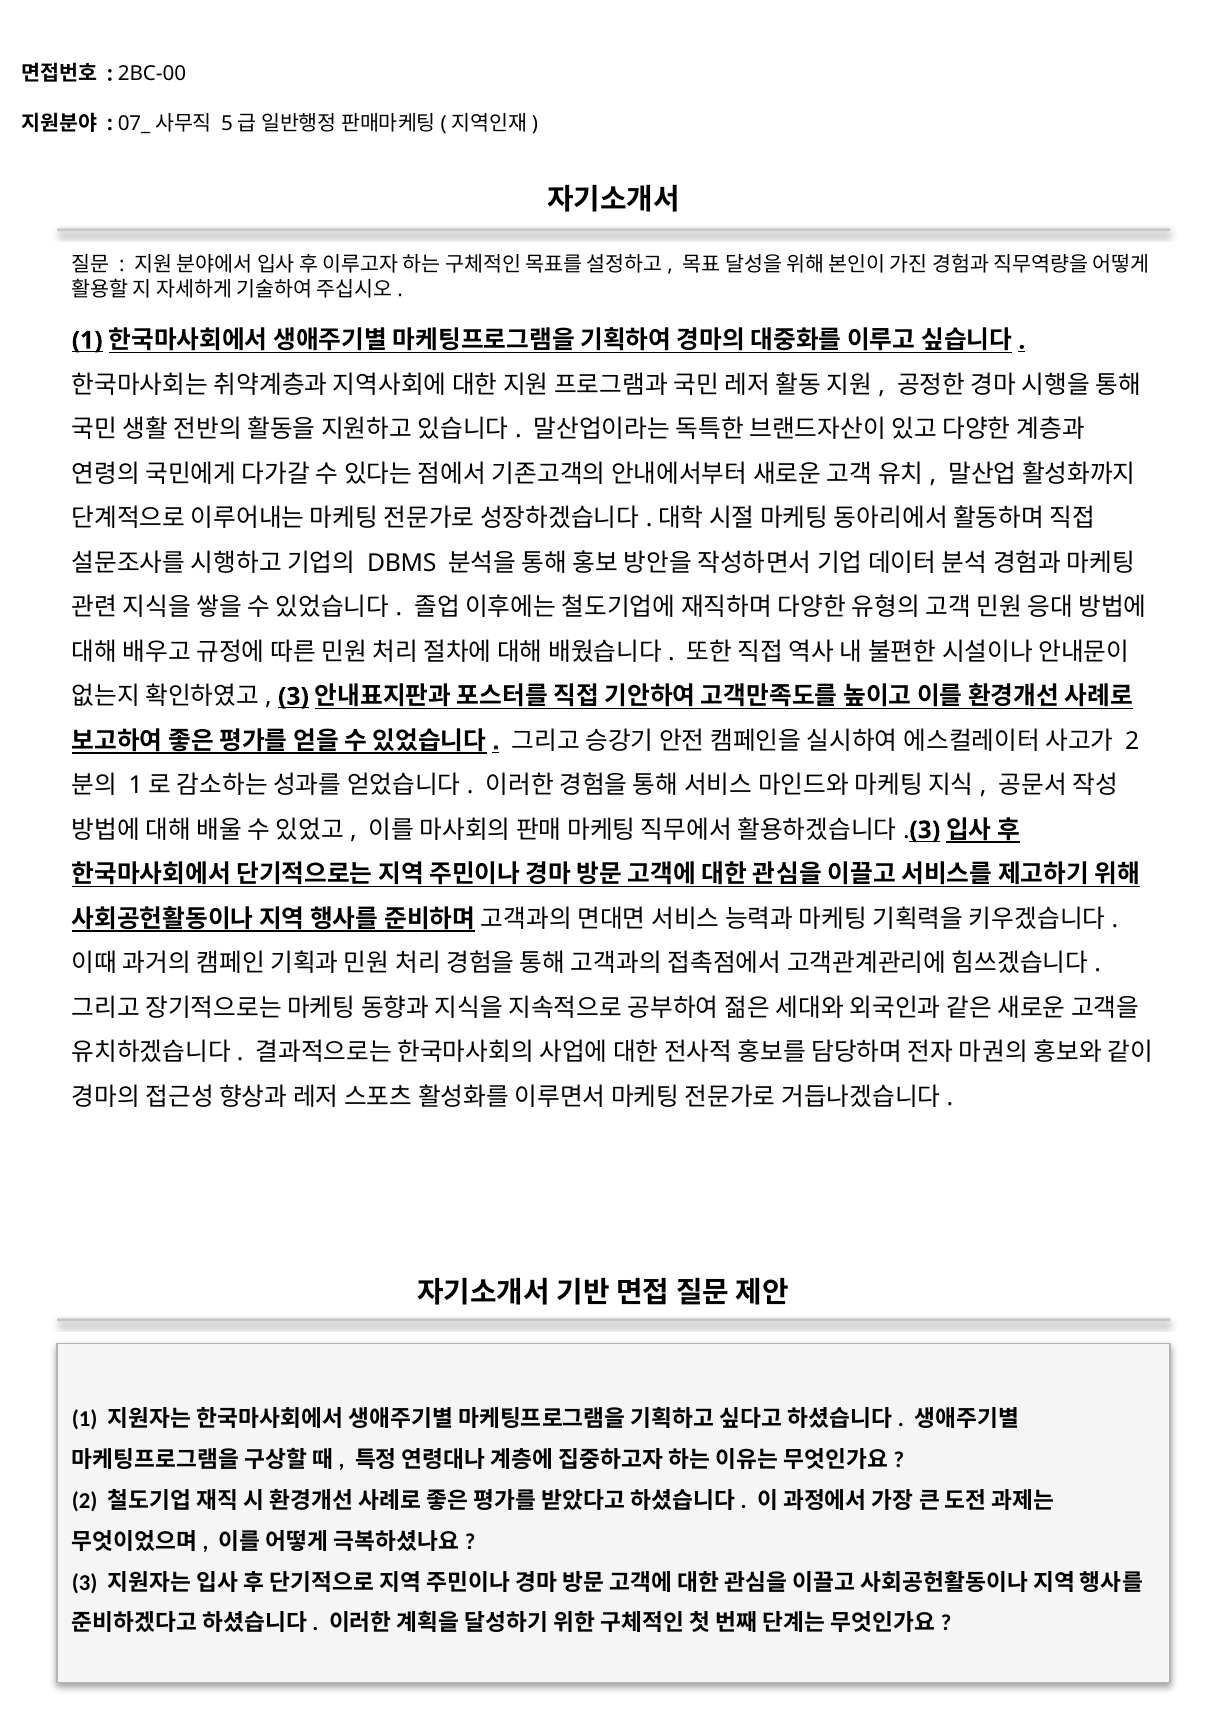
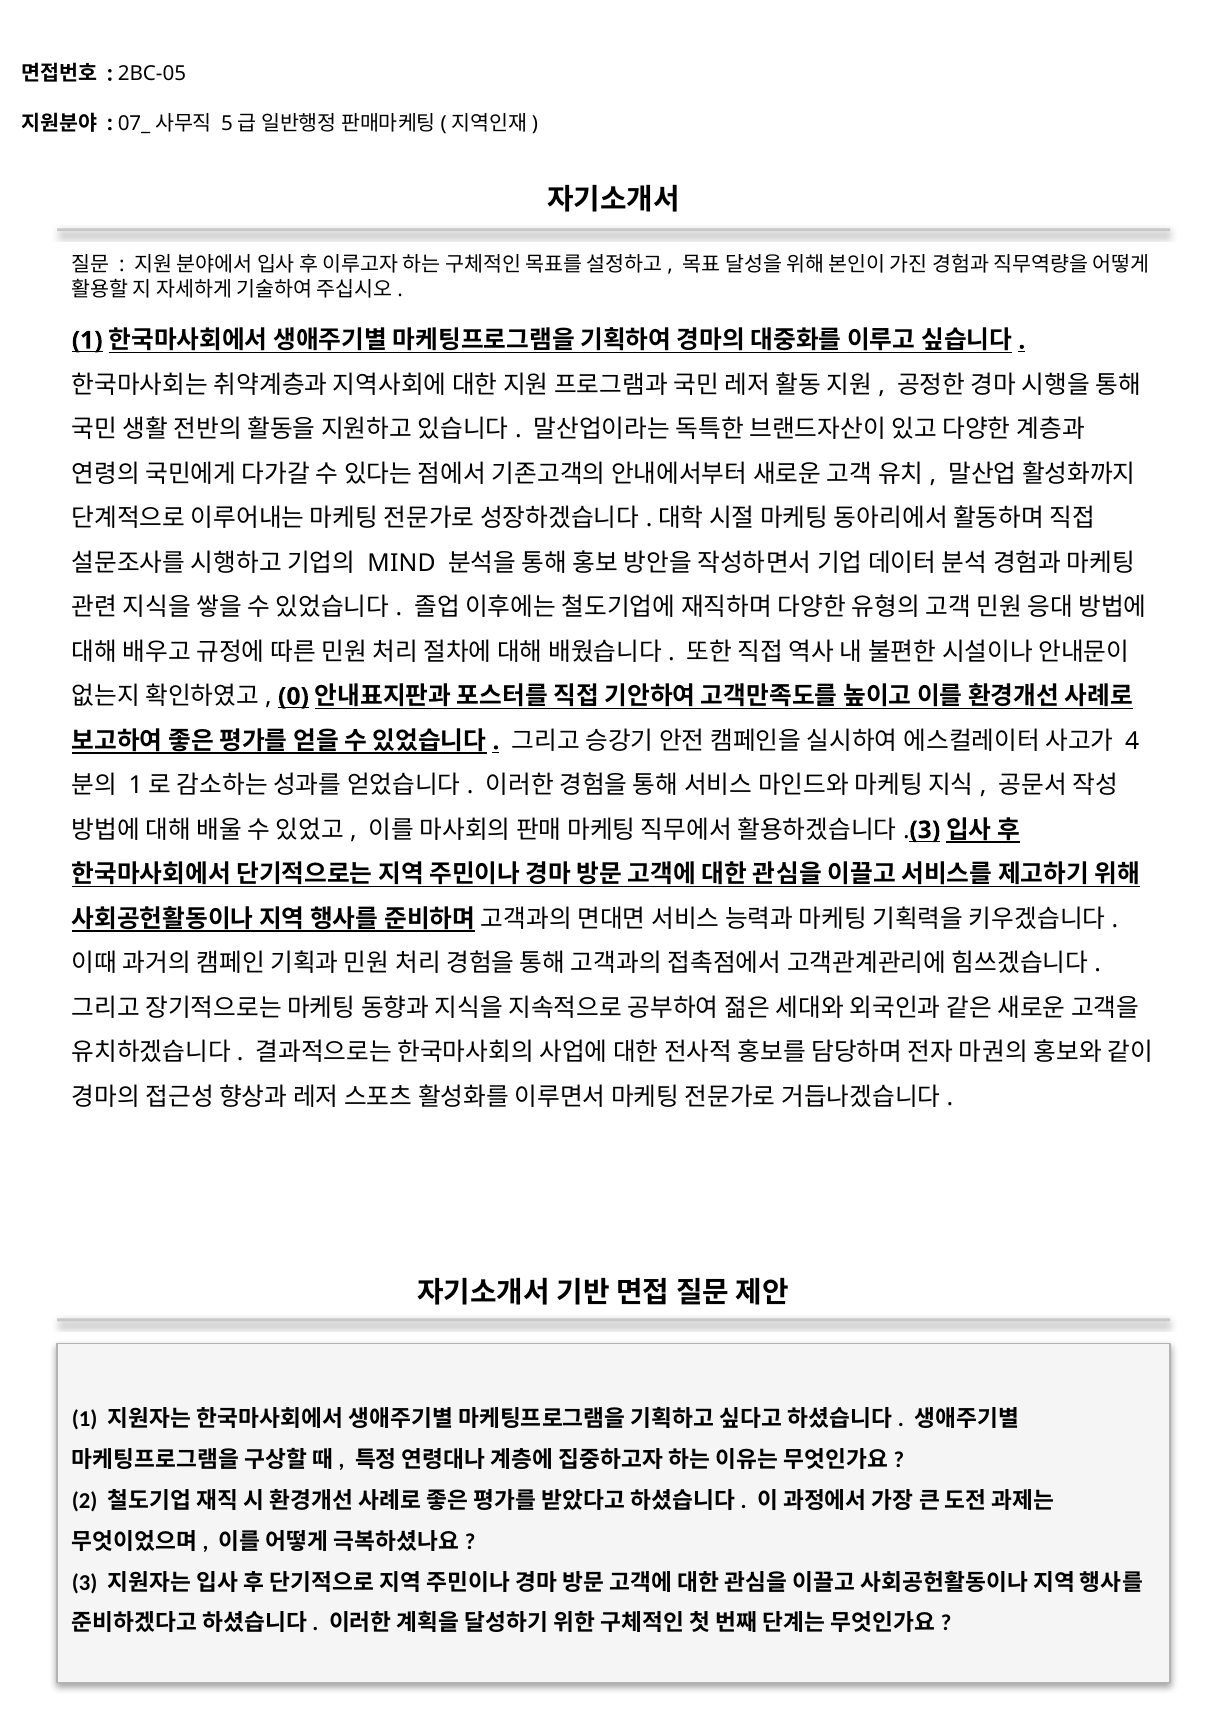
2BC-00: 2BC-00 -> 2BC-05 (152, 74)
DBMS: DBMS -> MIND (402, 563)
3: 3 -> 0 (293, 697)
2: 2 -> 4 (1132, 741)
